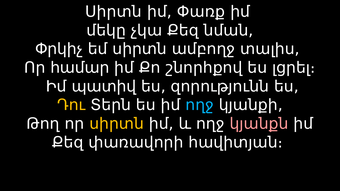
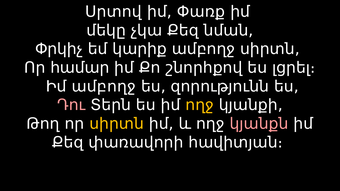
Սիրտն: Սիրտն -> Սրտով (113, 12)
եմ սիրտն: սիրտն -> կարիք (140, 49)
ամբողջ տալիս: տալիս -> սիրտն (270, 49)
Իմ պատիվ: պատիվ -> ամբողջ (104, 86)
Դու colour: yellow -> pink (71, 105)
ողջ colour: light blue -> yellow (200, 105)
